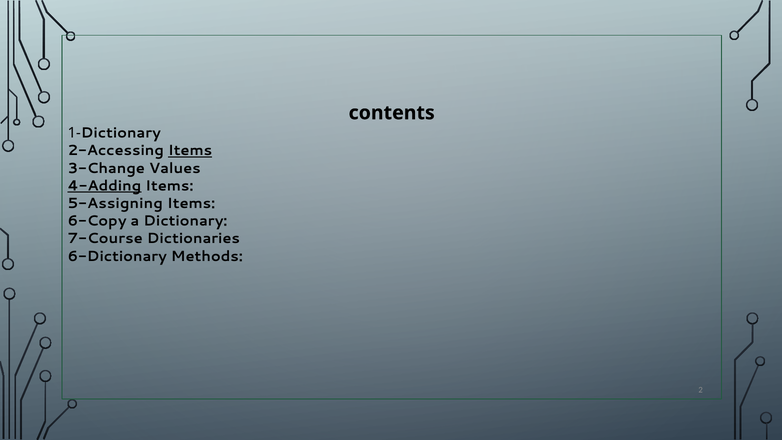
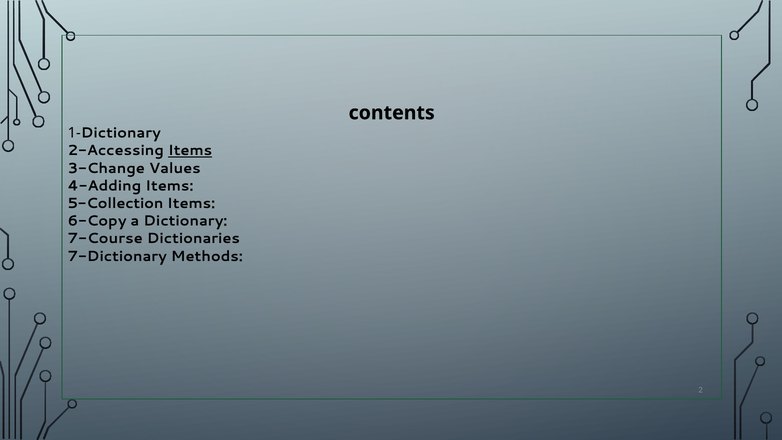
4-Adding underline: present -> none (105, 186)
5-Assigning: 5-Assigning -> 5-Collection (115, 203)
6-Dictionary: 6-Dictionary -> 7-Dictionary (117, 256)
